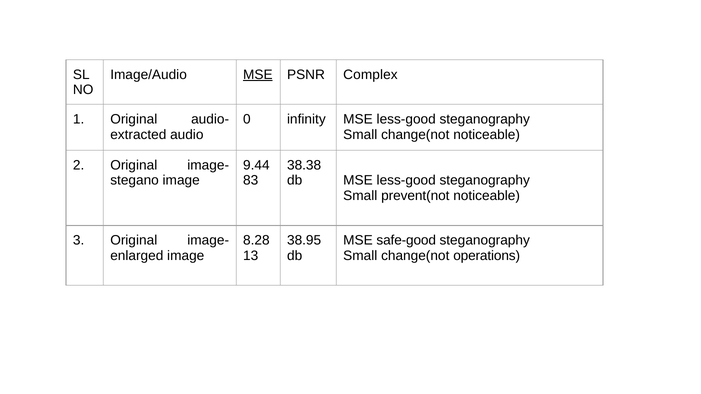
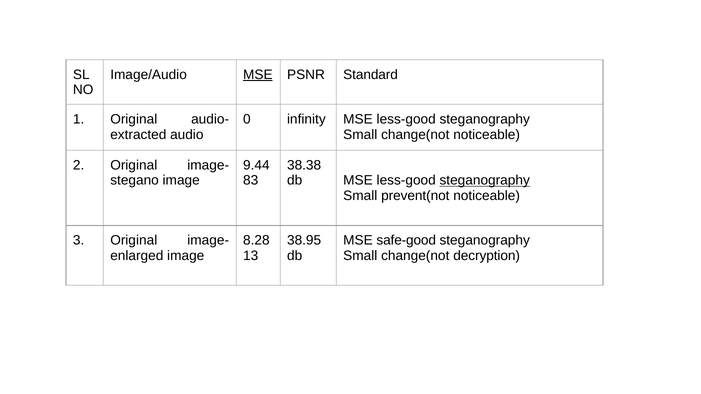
Complex: Complex -> Standard (371, 75)
steganography underline: none -> present (485, 181)
operations: operations -> decryption (487, 256)
